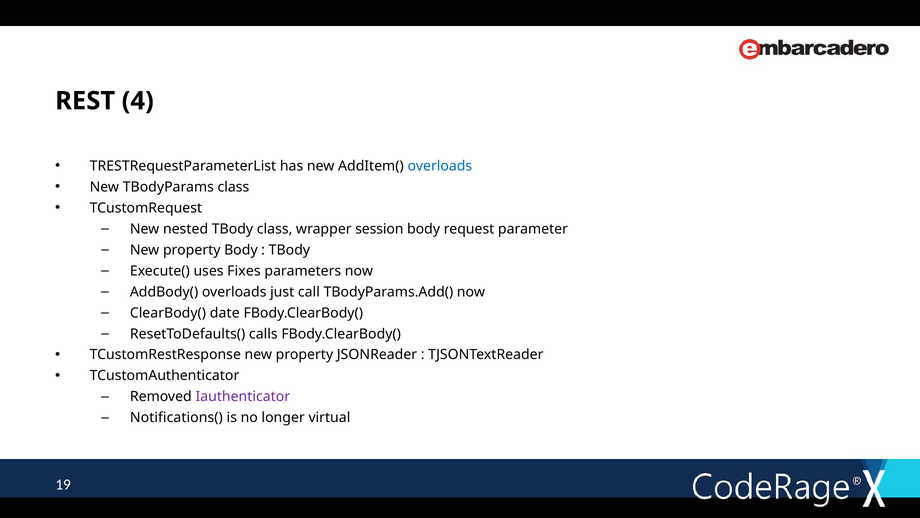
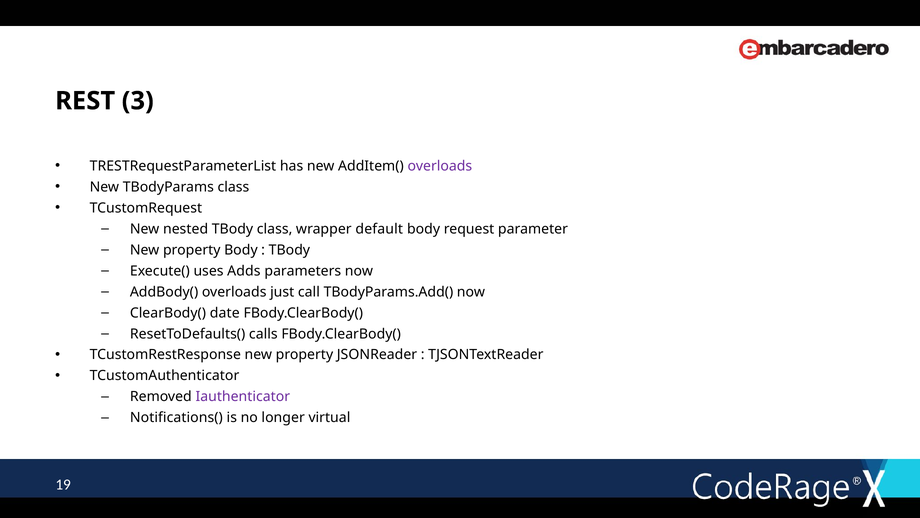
4: 4 -> 3 (138, 101)
overloads colour: blue -> purple (440, 166)
session: session -> default (379, 229)
Fixes: Fixes -> Adds (244, 271)
